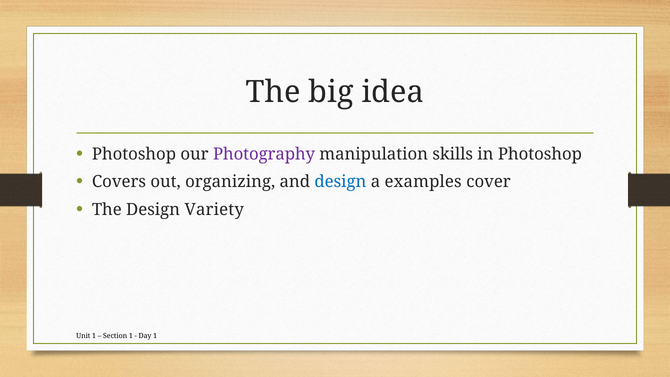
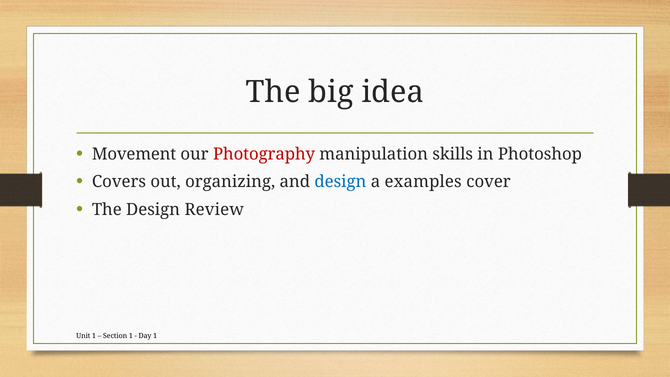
Photoshop: Photoshop -> Movement (134, 154)
Photography colour: purple -> red (264, 154)
Variety: Variety -> Review (214, 210)
